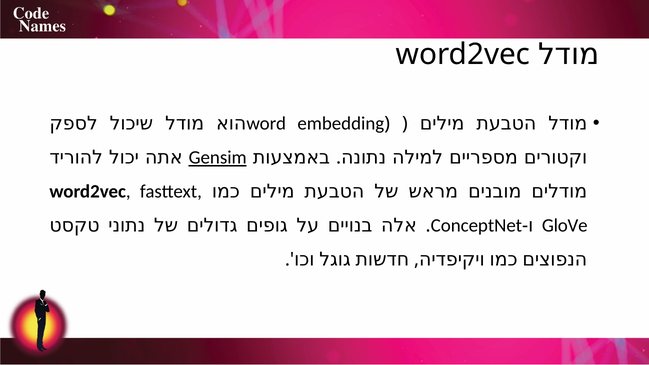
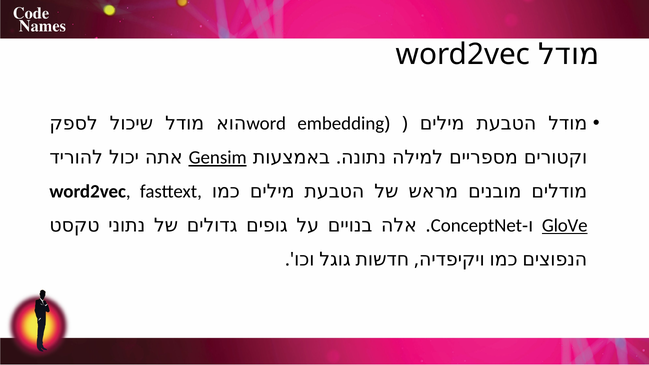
GloVe underline: none -> present (565, 226)
